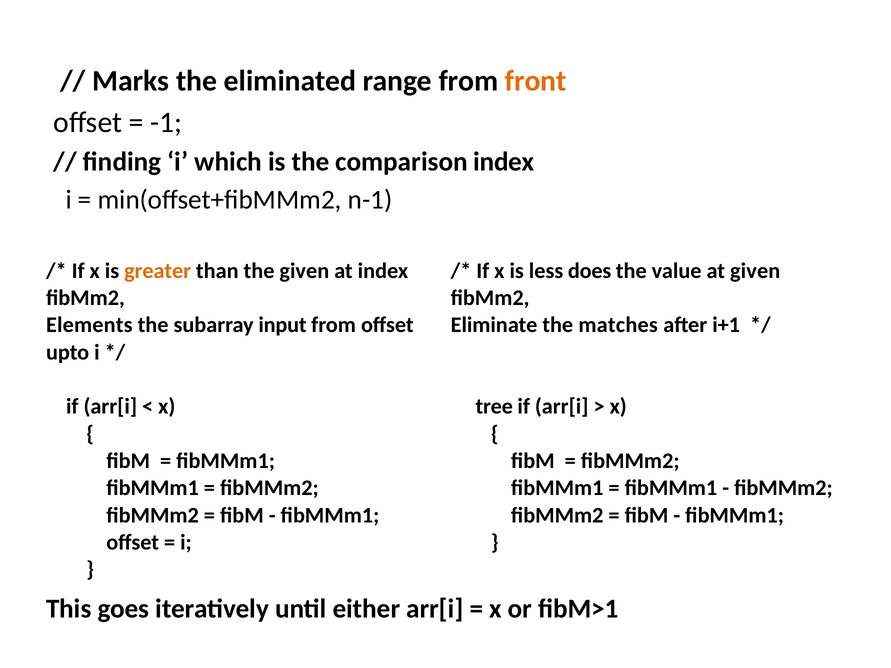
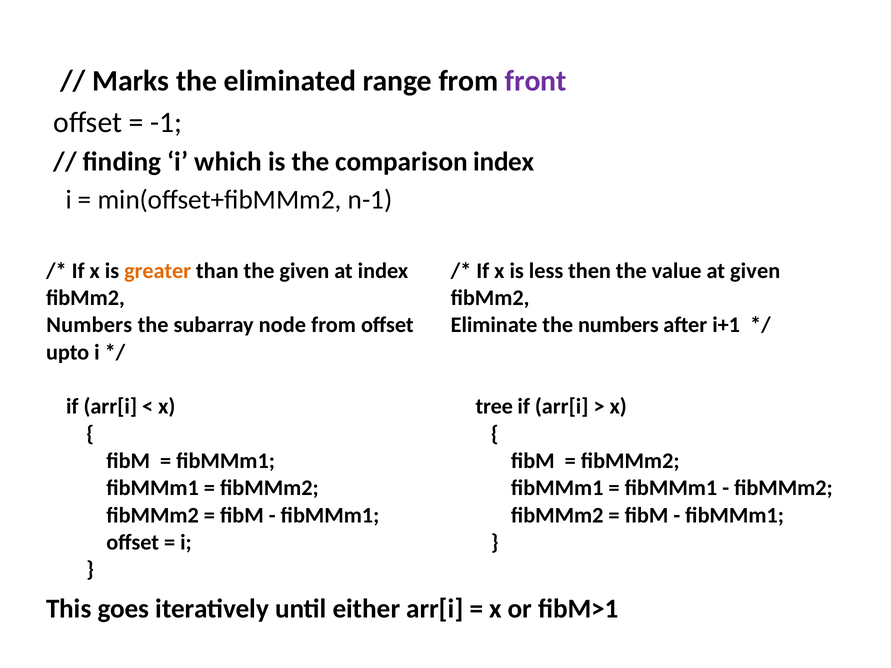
front colour: orange -> purple (536, 81)
does: does -> then (590, 271)
Elements: Elements -> Numbers (89, 325)
input: input -> node (282, 325)
the matches: matches -> numbers (618, 325)
